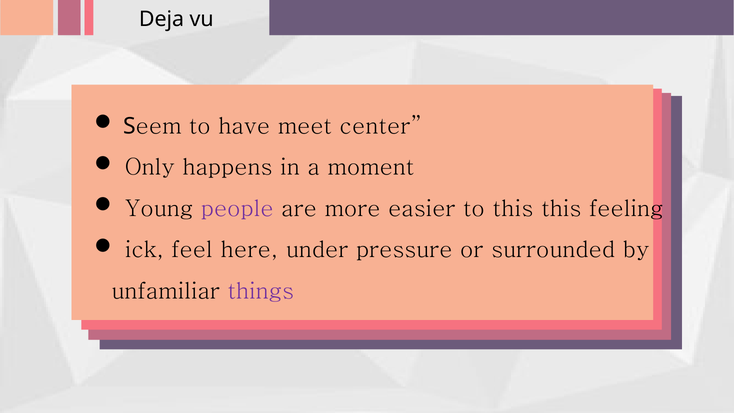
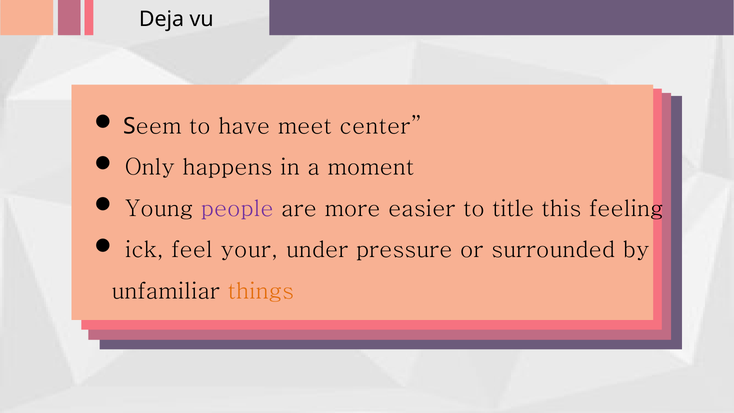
to this: this -> title (513, 208)
here: here -> your (249, 250)
things colour: purple -> orange (261, 291)
